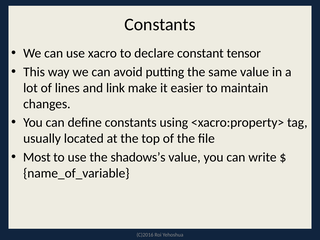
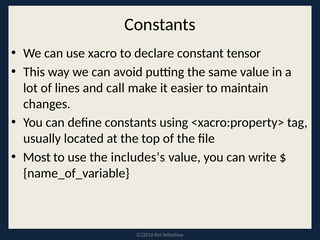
link: link -> call (115, 88)
shadows’s: shadows’s -> includes’s (138, 157)
